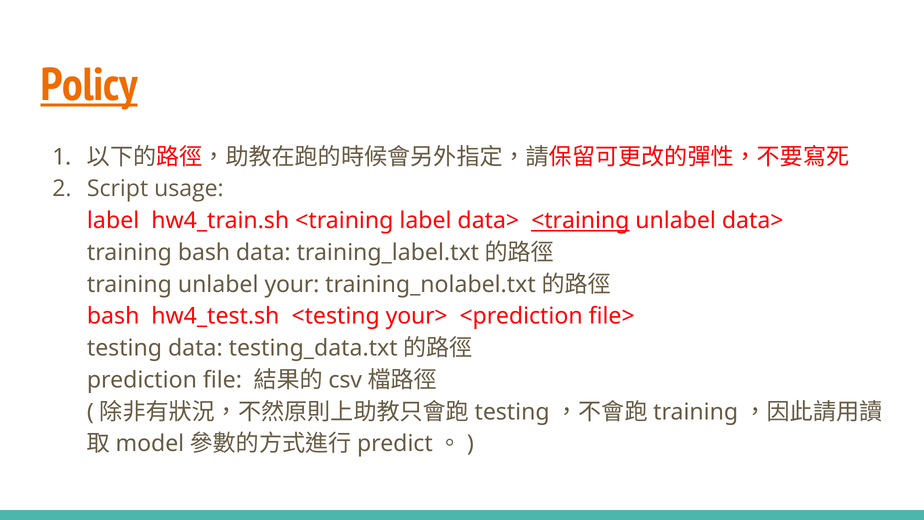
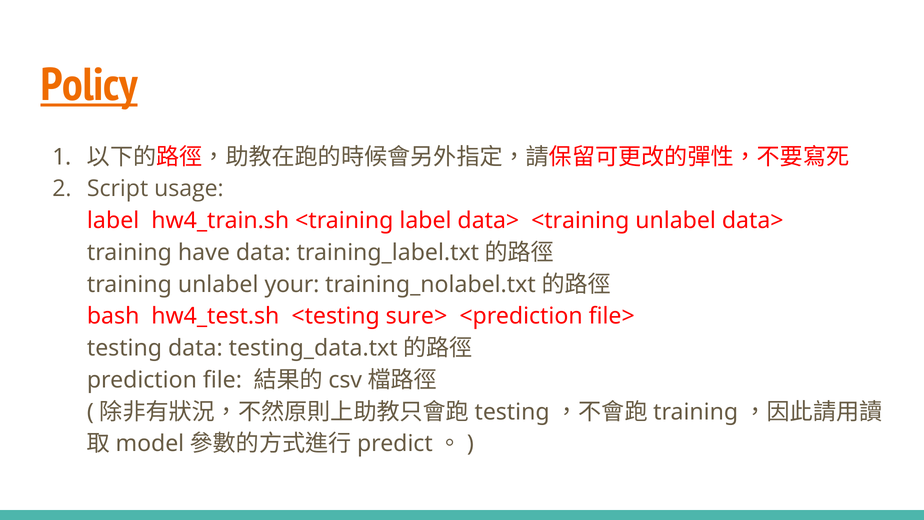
<training underline: present -> none (580, 221)
training bash: bash -> have (204, 252)
your>: your> -> sure> (417, 316)
